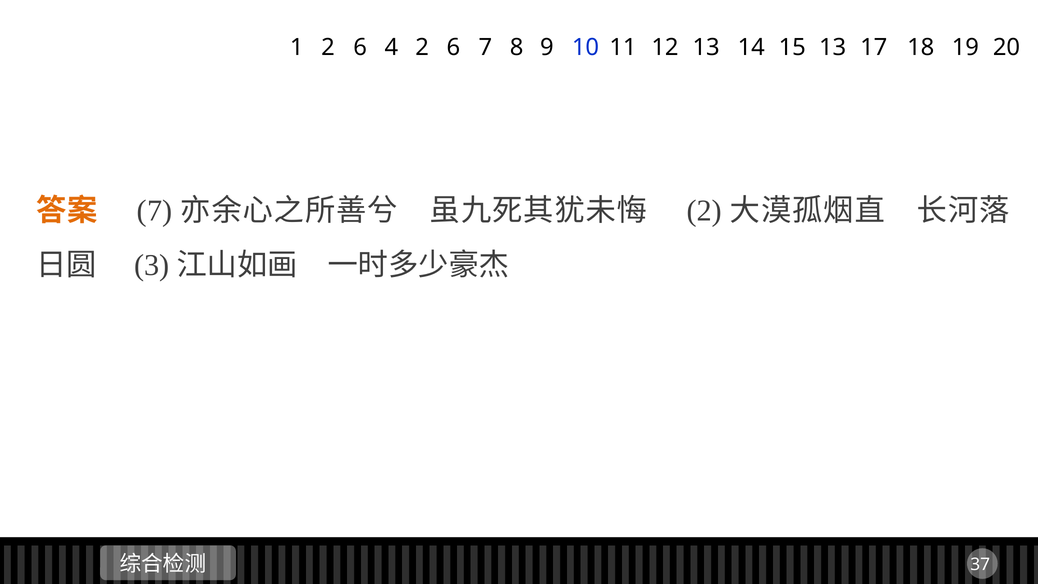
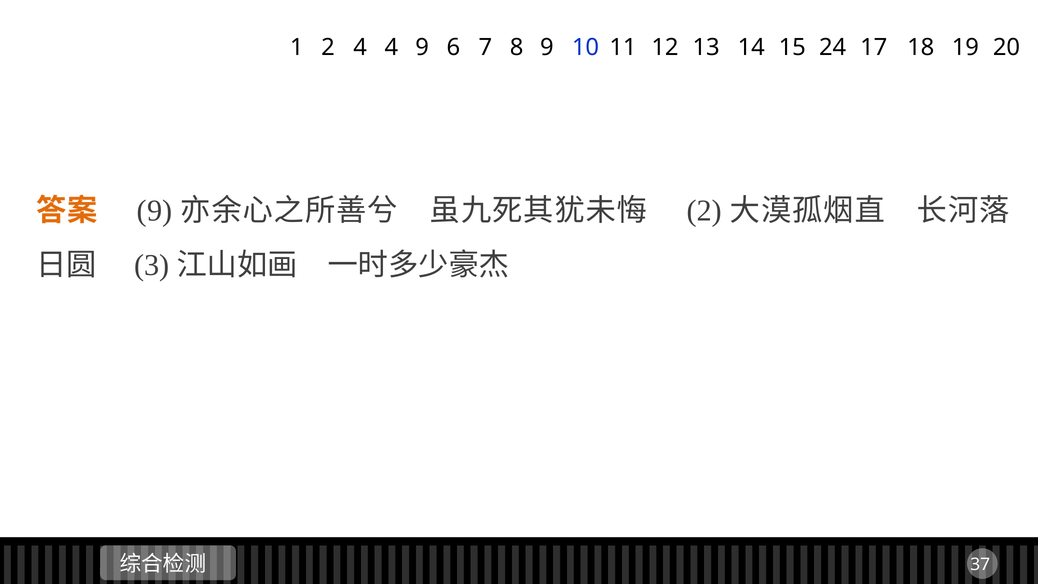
1 2 6: 6 -> 4 (360, 47)
4 2: 2 -> 9 (422, 47)
15 13: 13 -> 24 (833, 47)
7: 7 -> 9 (155, 211)
